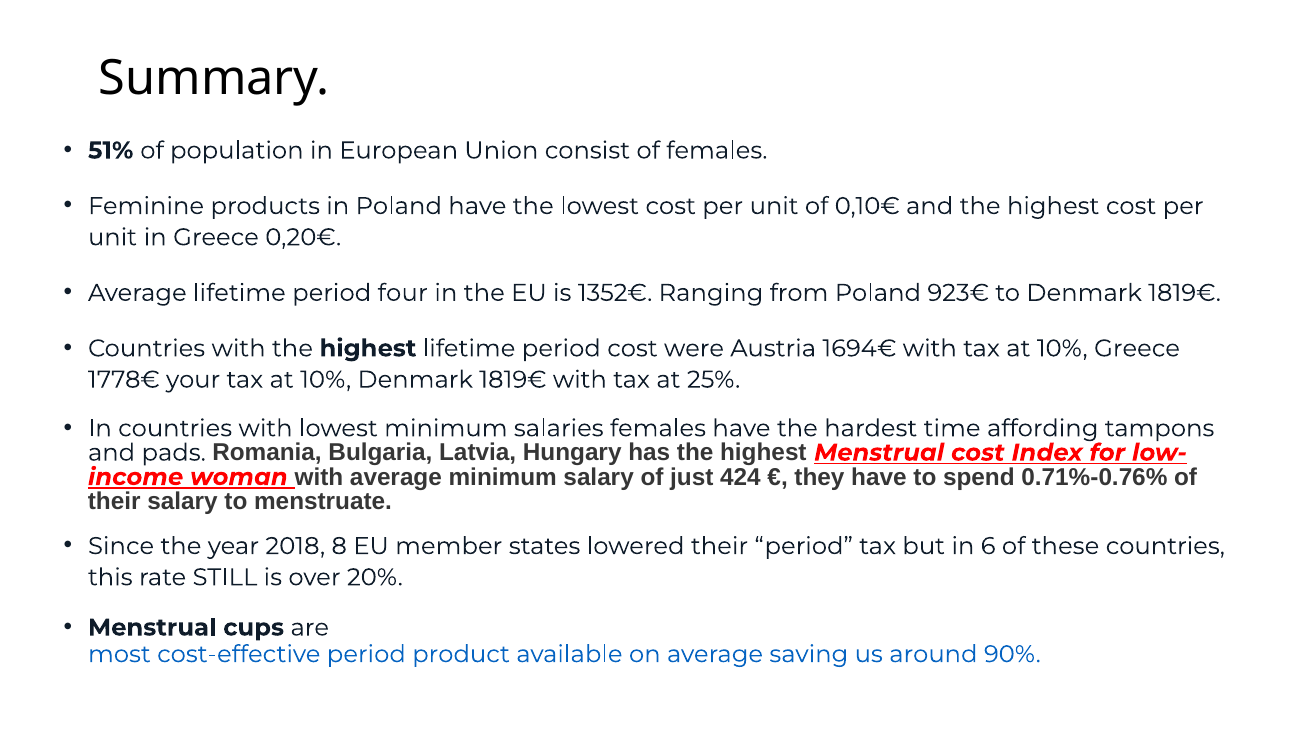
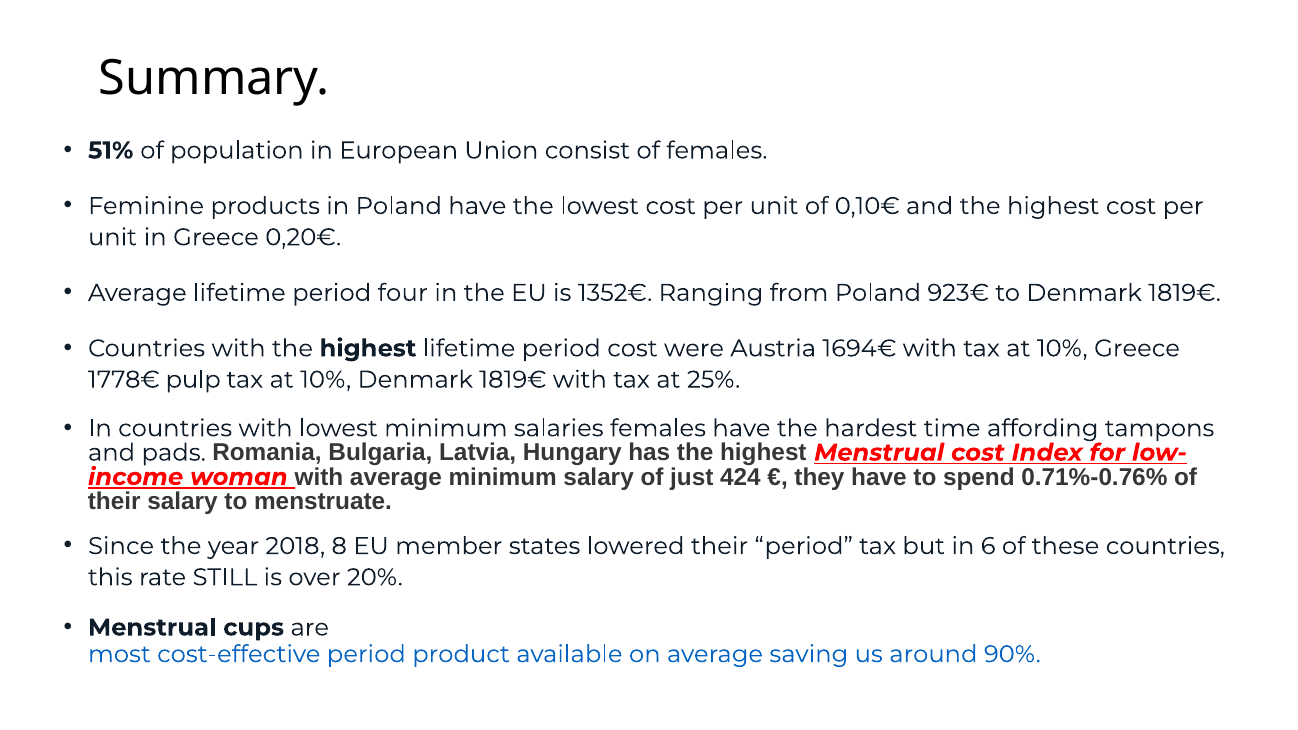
your: your -> pulp (193, 380)
